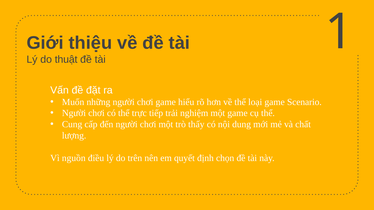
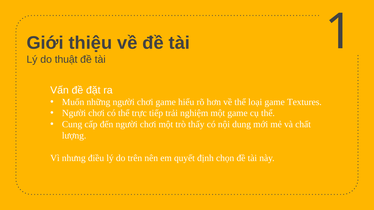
Scenario: Scenario -> Textures (304, 102)
nguồn: nguồn -> nhưng (74, 158)
